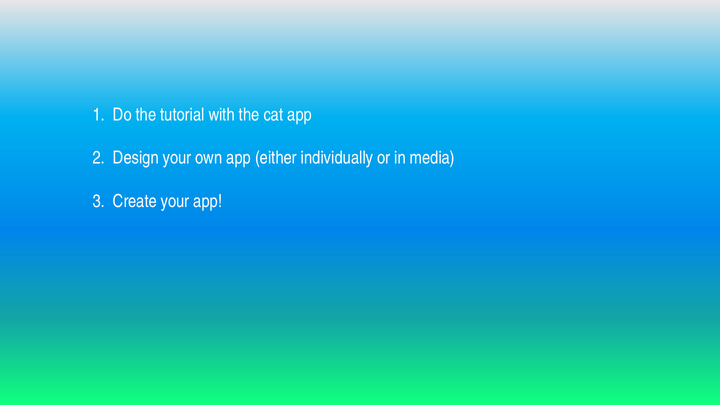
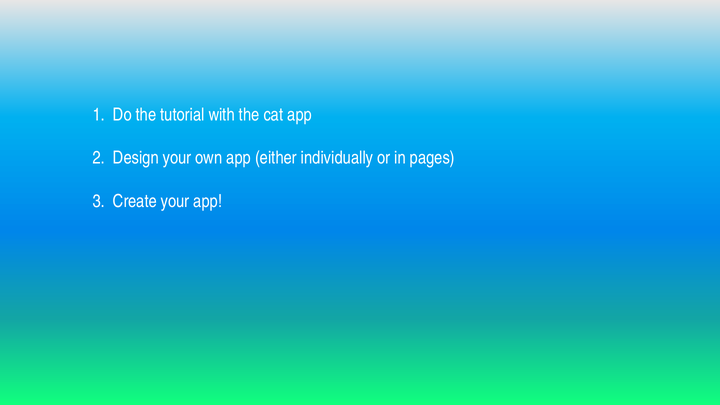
media: media -> pages (432, 158)
